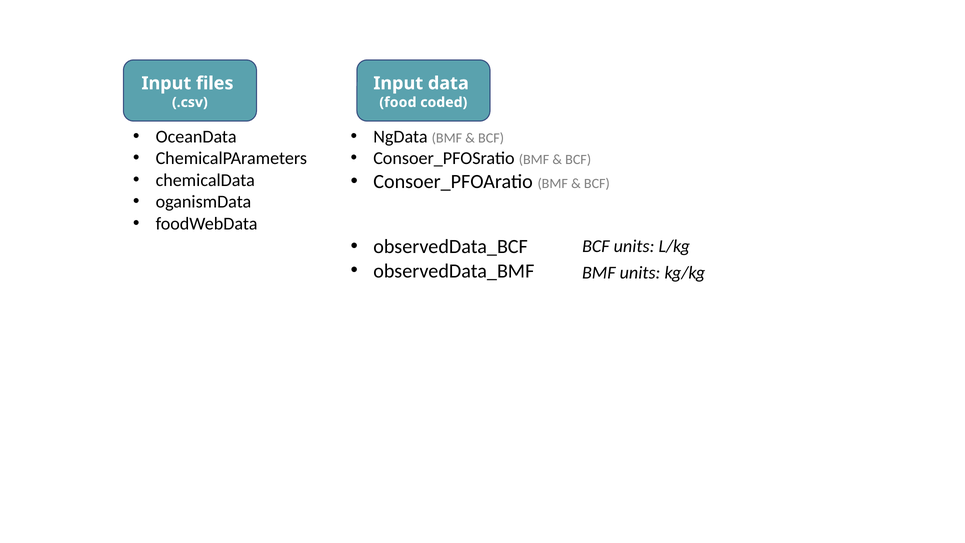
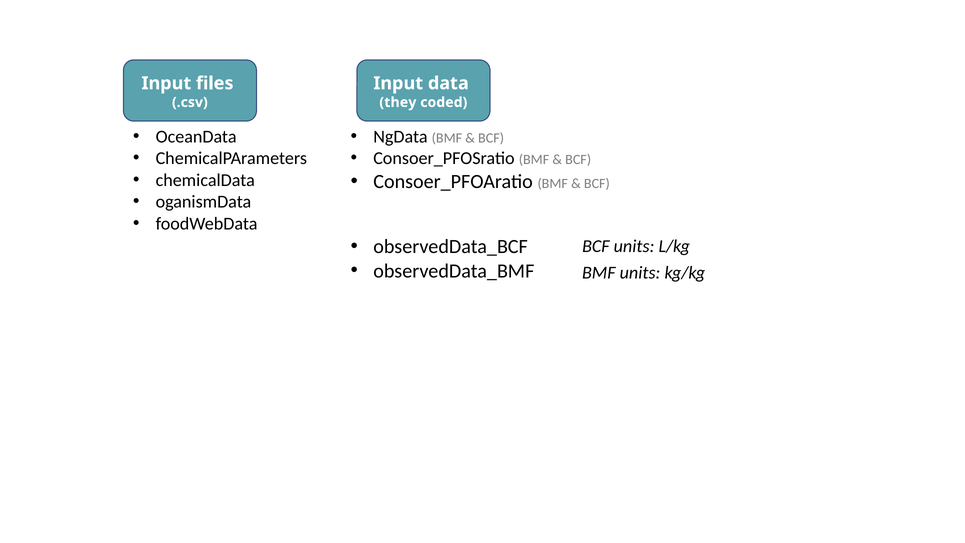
food: food -> they (398, 102)
